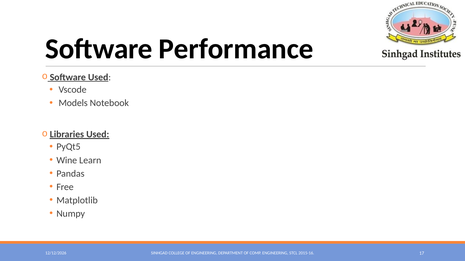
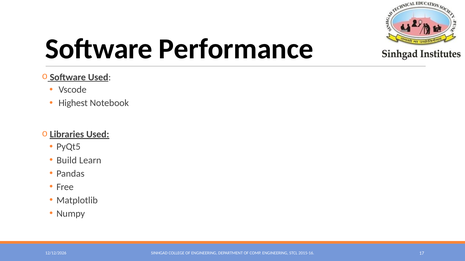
Models: Models -> Highest (73, 103)
Wine: Wine -> Build (67, 160)
